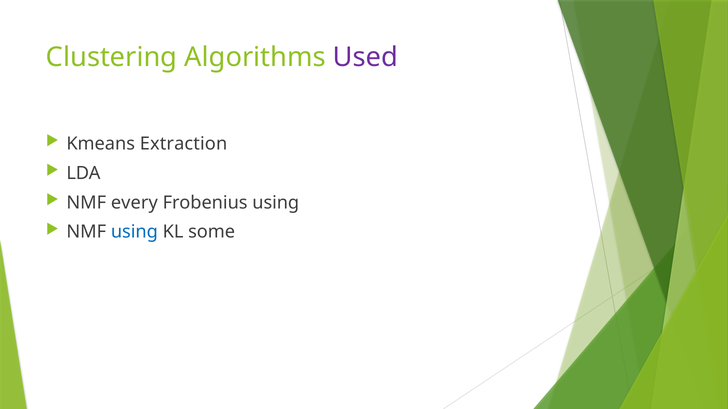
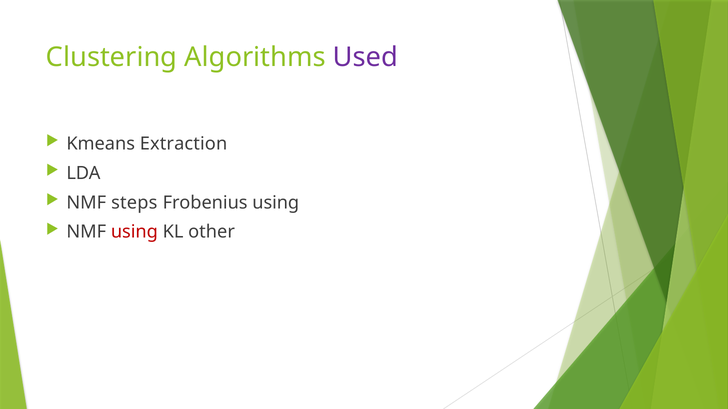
every: every -> steps (134, 203)
using colour: blue -> red (134, 232)
some: some -> other (212, 232)
